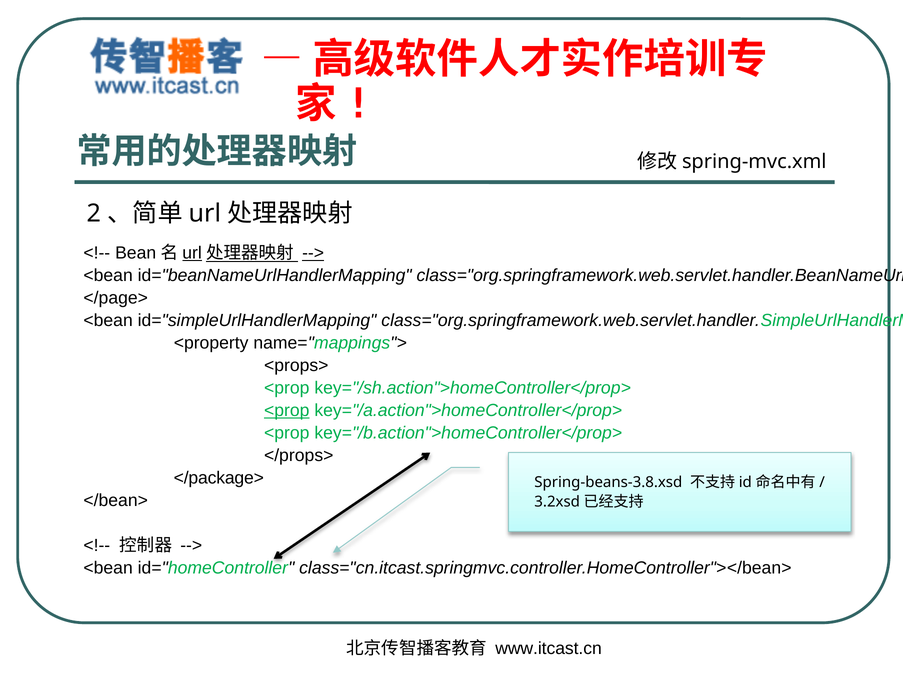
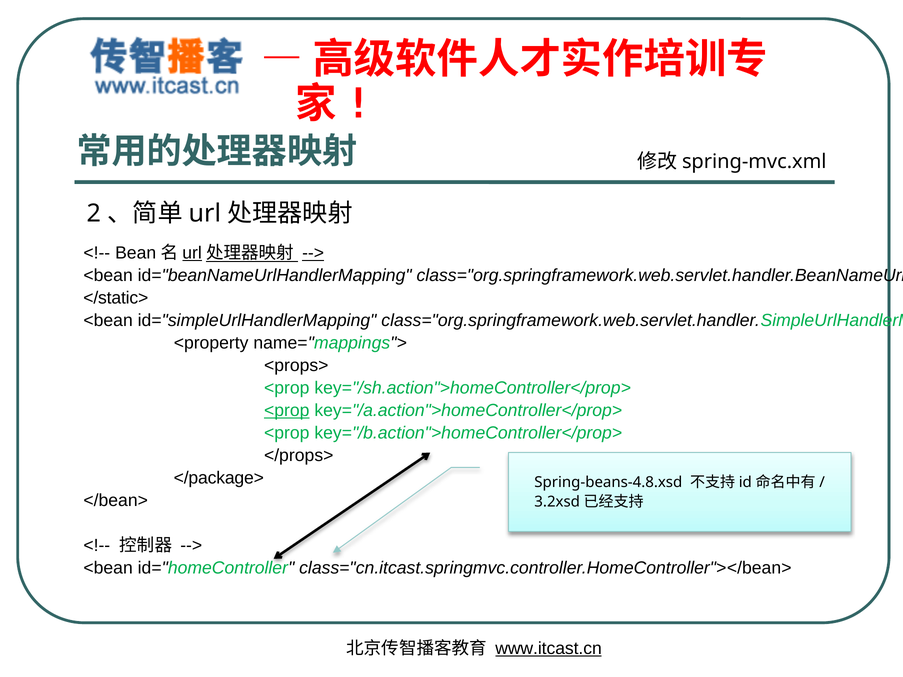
</page>: </page> -> </static> (116, 298)
Spring-beans-3.8.xsd: Spring-beans-3.8.xsd -> Spring-beans-4.8.xsd (608, 483)
www.itcast.cn underline: none -> present (549, 649)
